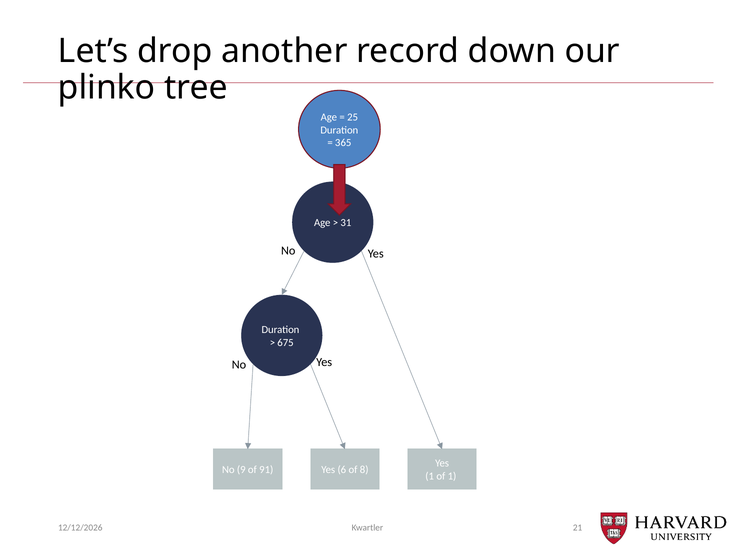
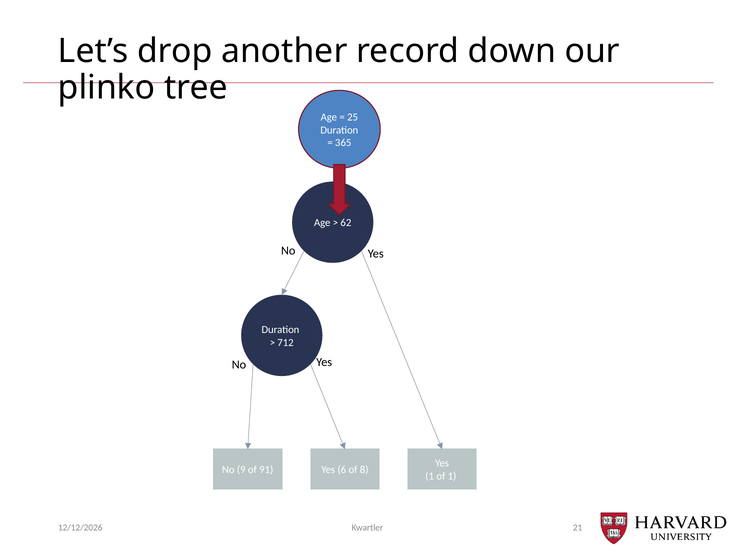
31: 31 -> 62 (346, 223)
675: 675 -> 712 (286, 342)
